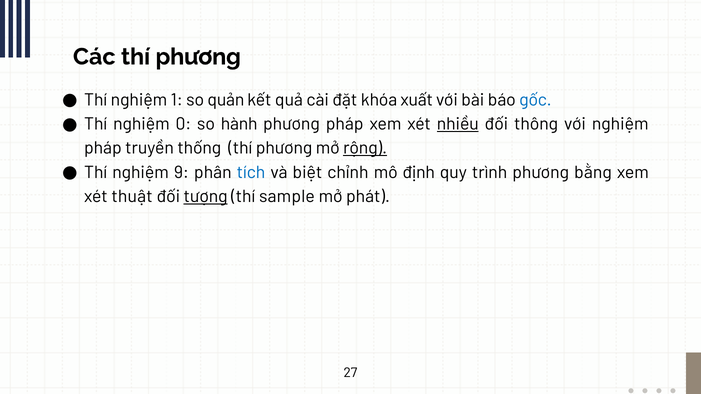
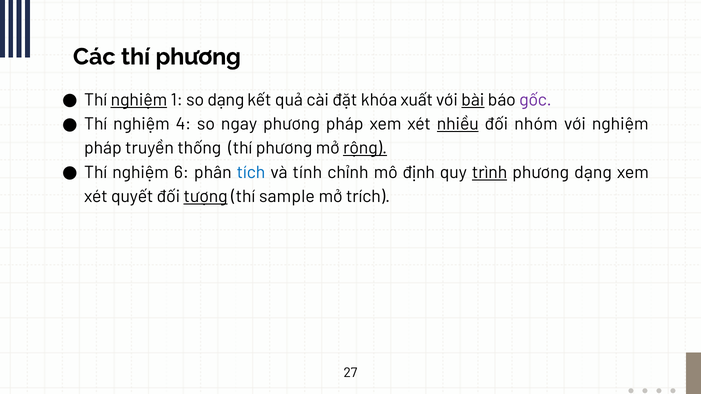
nghiệm underline: none -> present (139, 100)
so quản: quản -> dạng (226, 100)
bài underline: none -> present (473, 100)
gốc colour: blue -> purple (535, 100)
0: 0 -> 4 (183, 124)
hành: hành -> ngay (239, 124)
thông: thông -> nhóm (536, 124)
9: 9 -> 6 (181, 172)
biệt: biệt -> tính (307, 172)
trình underline: none -> present (490, 172)
phương bằng: bằng -> dạng (593, 172)
thuật: thuật -> quyết (132, 197)
phát: phát -> trích (368, 197)
